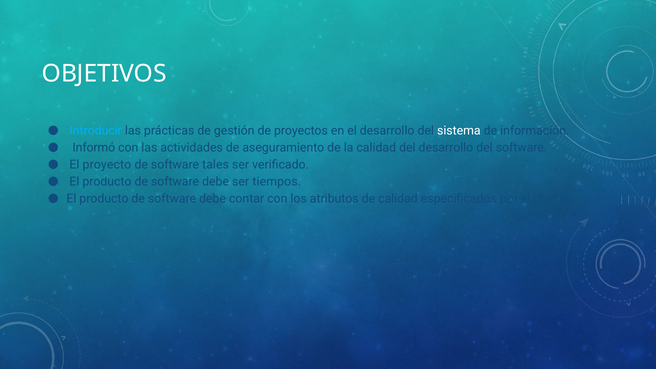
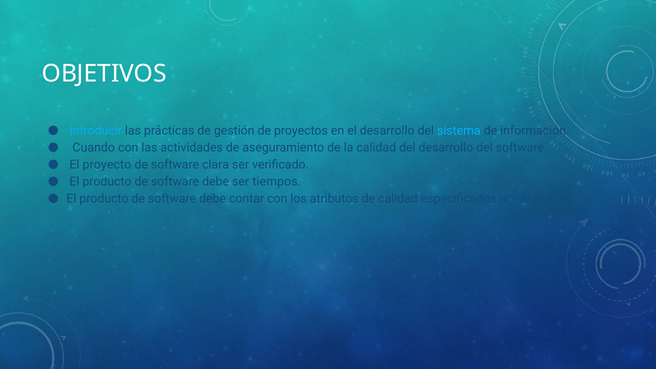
sistema colour: white -> light blue (459, 131)
Informó: Informó -> Cuando (94, 148)
tales: tales -> clara (216, 165)
